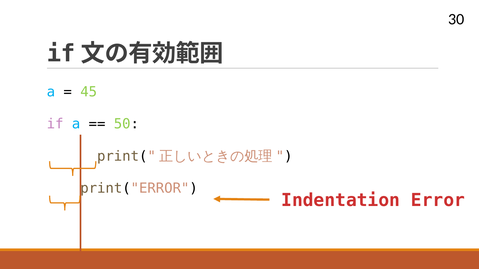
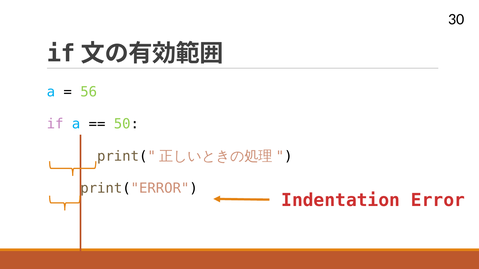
45: 45 -> 56 (89, 92)
